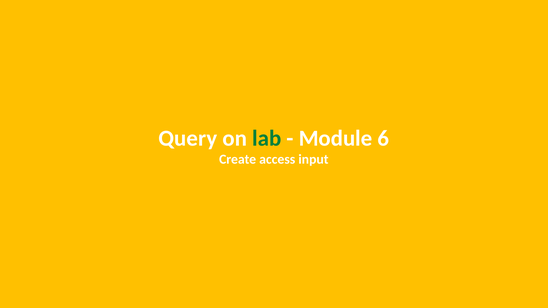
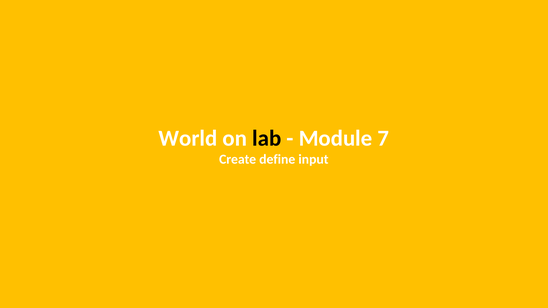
Query: Query -> World (188, 138)
lab colour: green -> black (267, 138)
6: 6 -> 7 (383, 138)
access: access -> define (277, 160)
